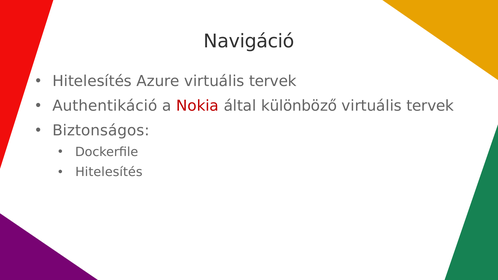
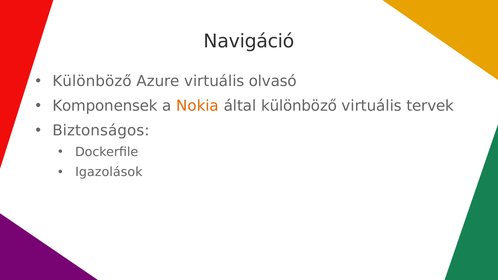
Hitelesítés: Hitelesítés -> Különböző (92, 81)
Azure virtuális tervek: tervek -> olvasó (273, 81)
Authentikáció: Authentikáció -> Komponensek (105, 106)
Nokia colour: red -> orange (198, 106)
Hitelesítés: Hitelesítés -> Igazolások (109, 172)
